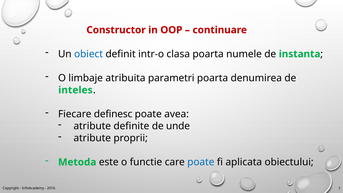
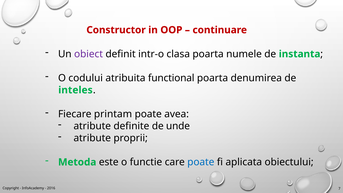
obiect colour: blue -> purple (89, 54)
limbaje: limbaje -> codului (86, 78)
parametri: parametri -> functional (171, 78)
definesc: definesc -> printam (113, 114)
